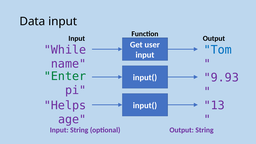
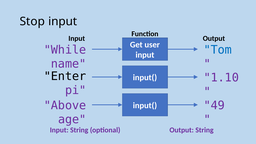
Data: Data -> Stop (32, 22)
Enter colour: green -> black (65, 76)
9.93: 9.93 -> 1.10 (221, 78)
Helps: Helps -> Above (65, 105)
13: 13 -> 49 (214, 105)
